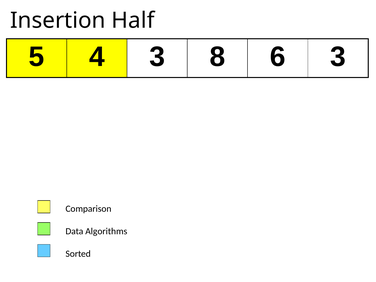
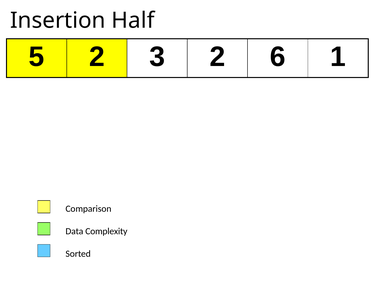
5 4: 4 -> 2 (97, 57)
3 8: 8 -> 2 (217, 57)
6 3: 3 -> 1 (338, 57)
Algorithms: Algorithms -> Complexity (106, 231)
